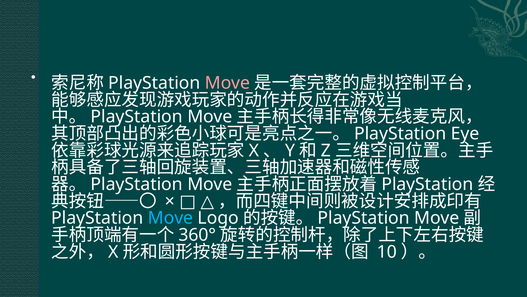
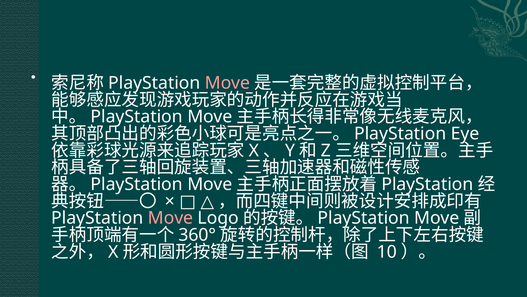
Move colour: light blue -> pink (171, 218)
